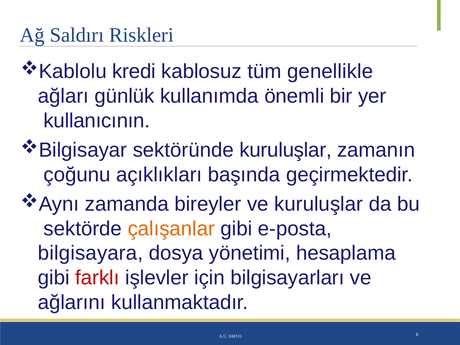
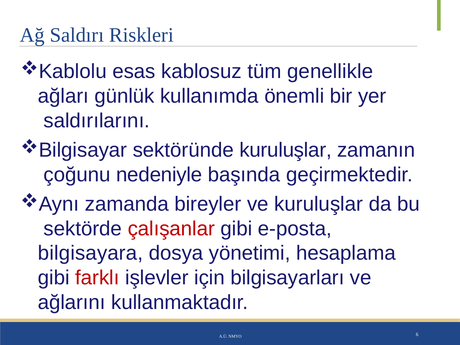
kredi: kredi -> esas (134, 72)
kullanıcının: kullanıcının -> saldırılarını (97, 121)
açıklıkları: açıklıkları -> nedeniyle (159, 175)
çalışanlar colour: orange -> red (171, 229)
